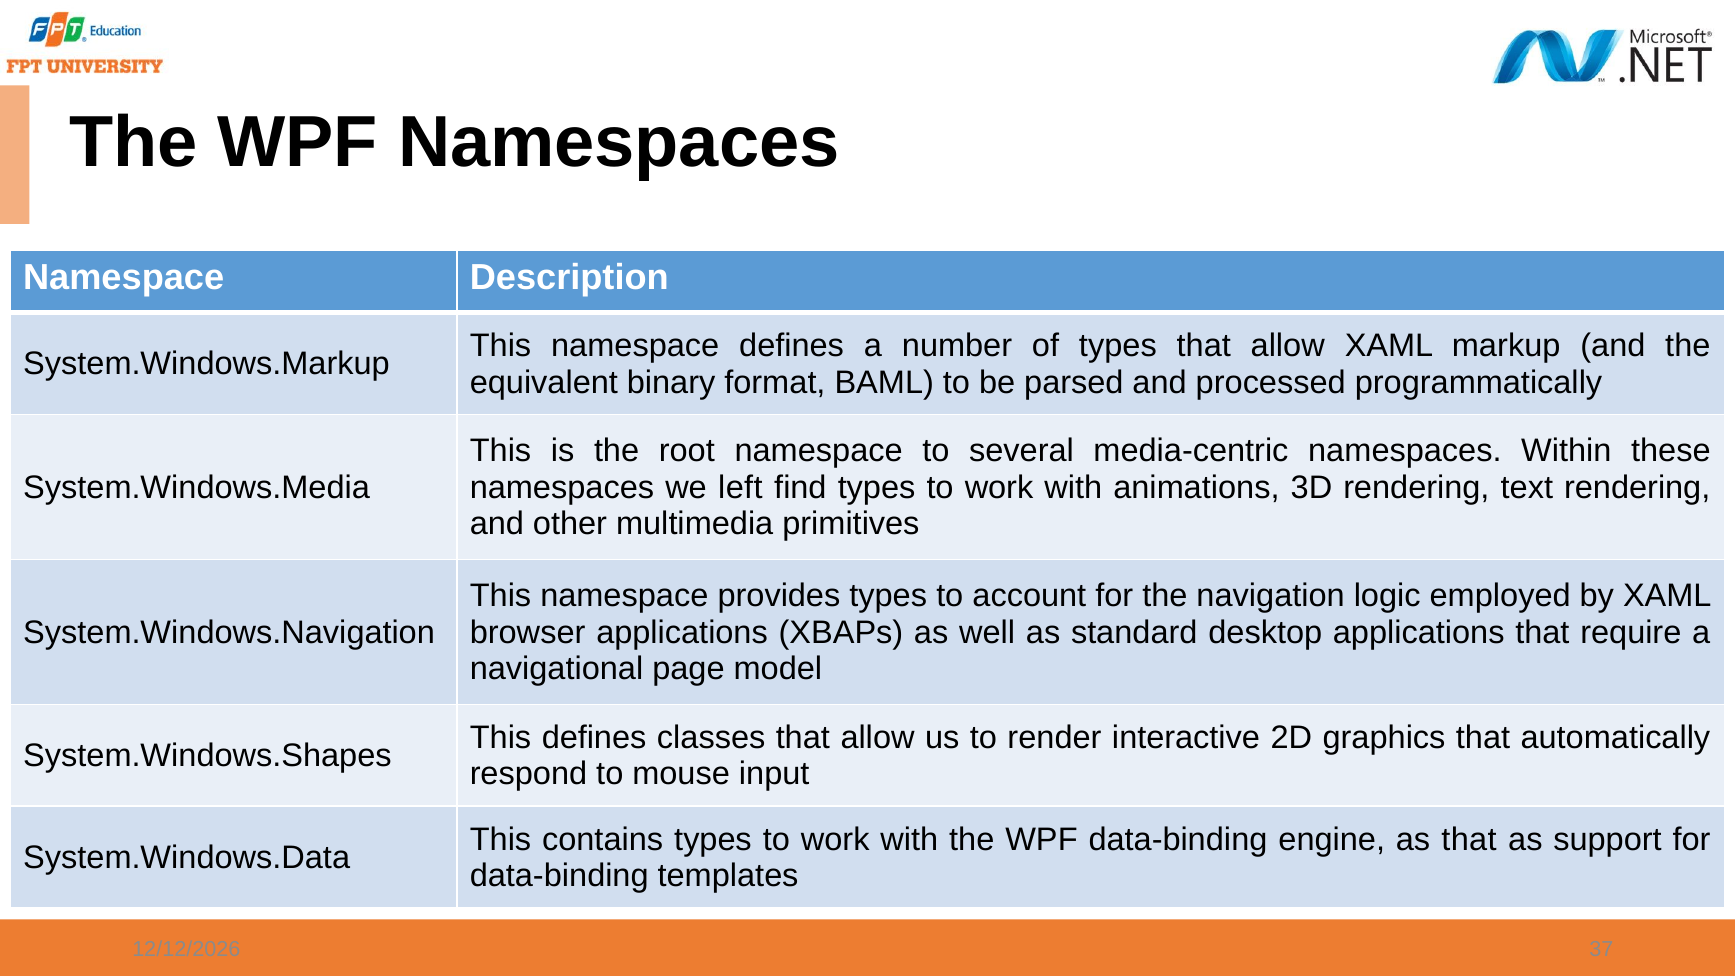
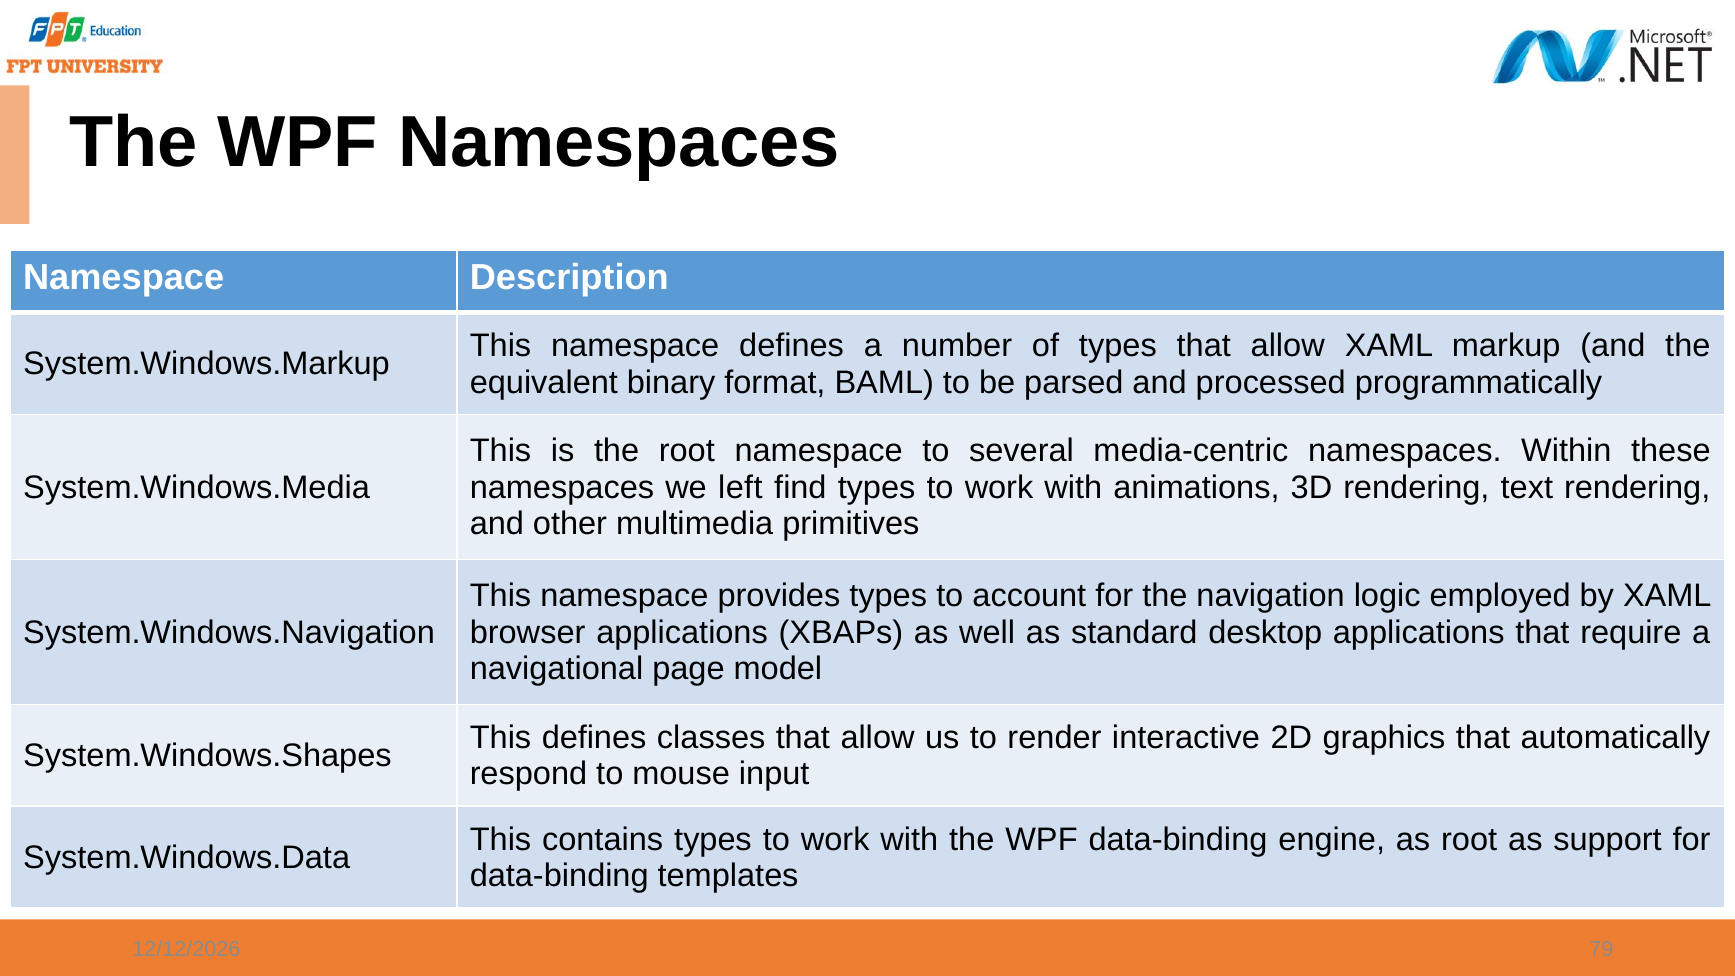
as that: that -> root (1469, 839)
37: 37 -> 79 (1601, 950)
